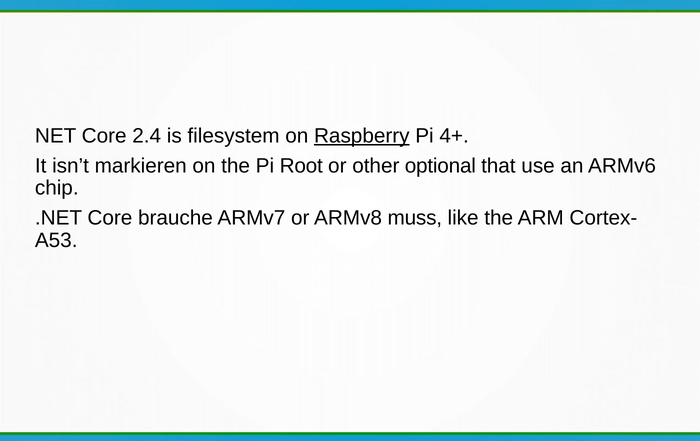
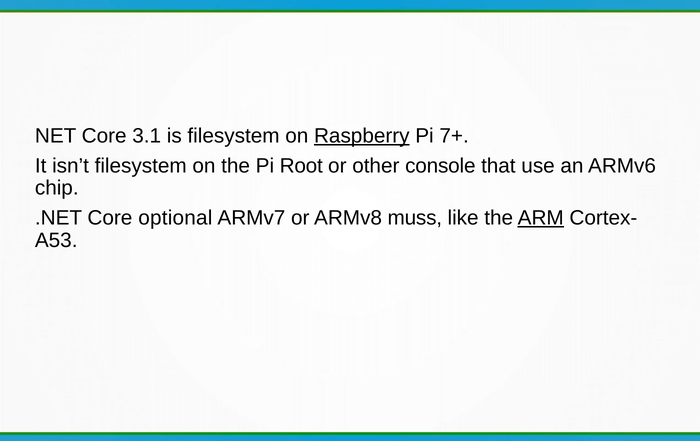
2.4: 2.4 -> 3.1 (147, 136)
4+: 4+ -> 7+ (454, 136)
isn’t markieren: markieren -> filesystem (141, 166)
optional: optional -> console (440, 166)
brauche: brauche -> optional (175, 218)
ARM underline: none -> present (541, 218)
